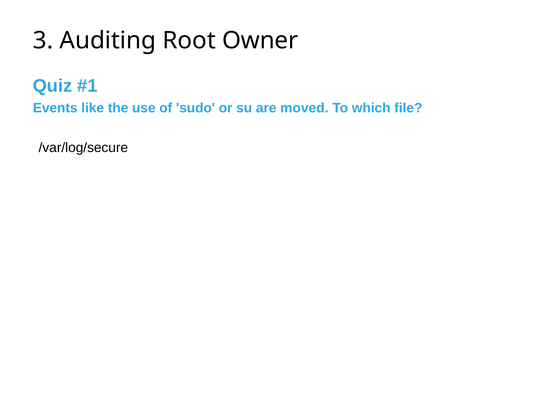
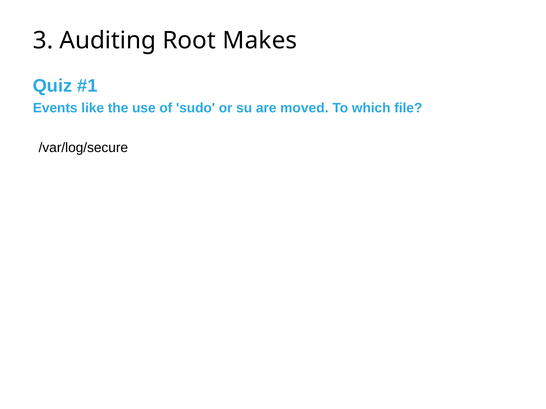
Owner: Owner -> Makes (260, 40)
